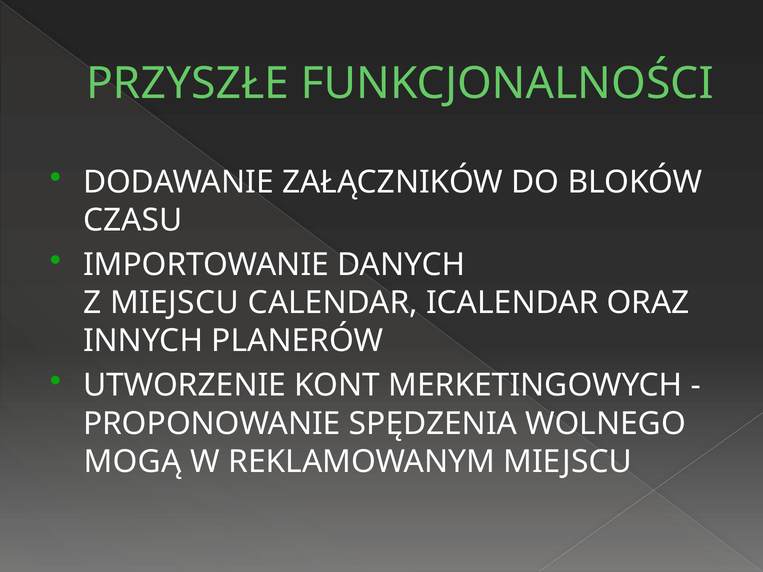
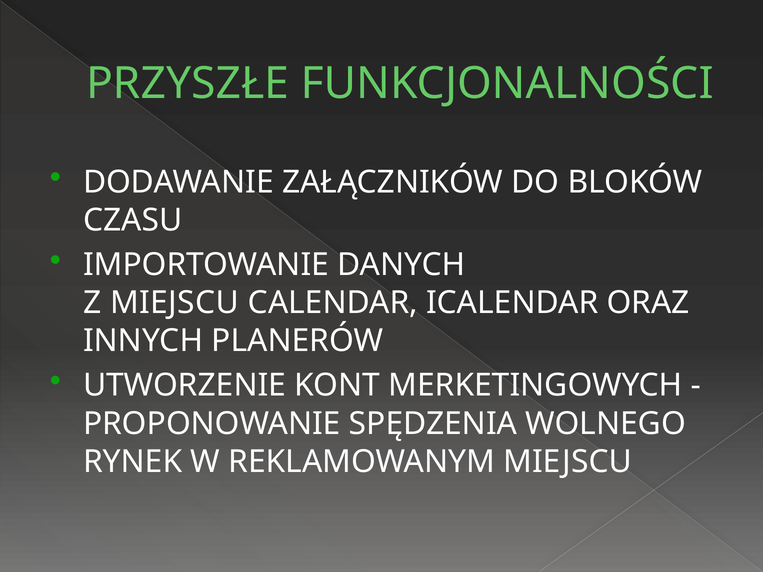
MOGĄ: MOGĄ -> RYNEK (133, 462)
